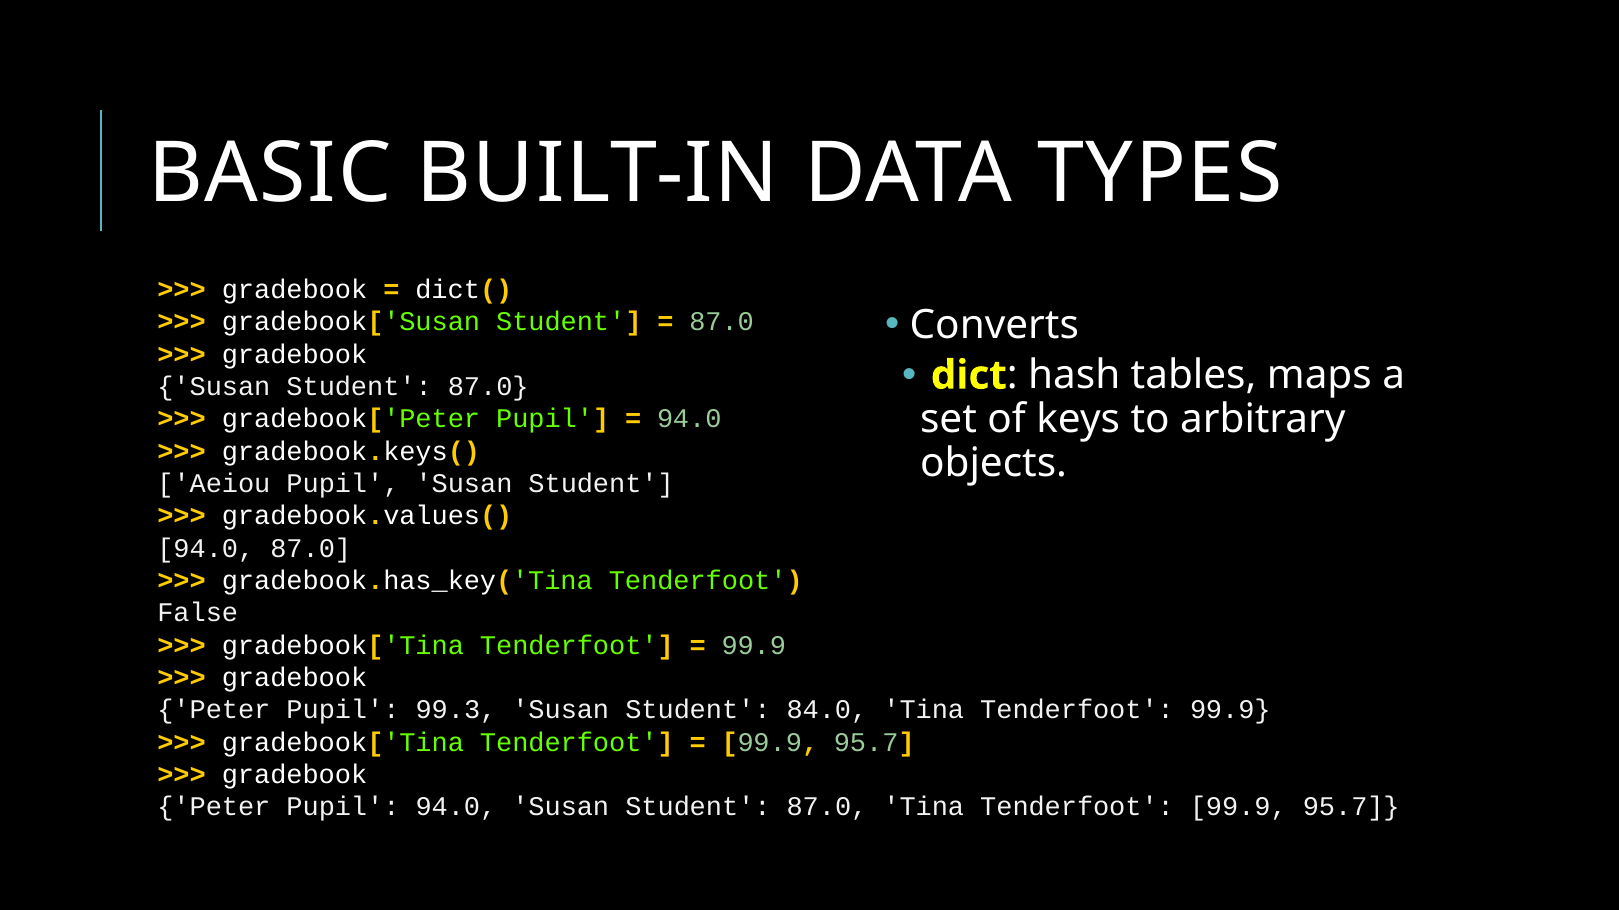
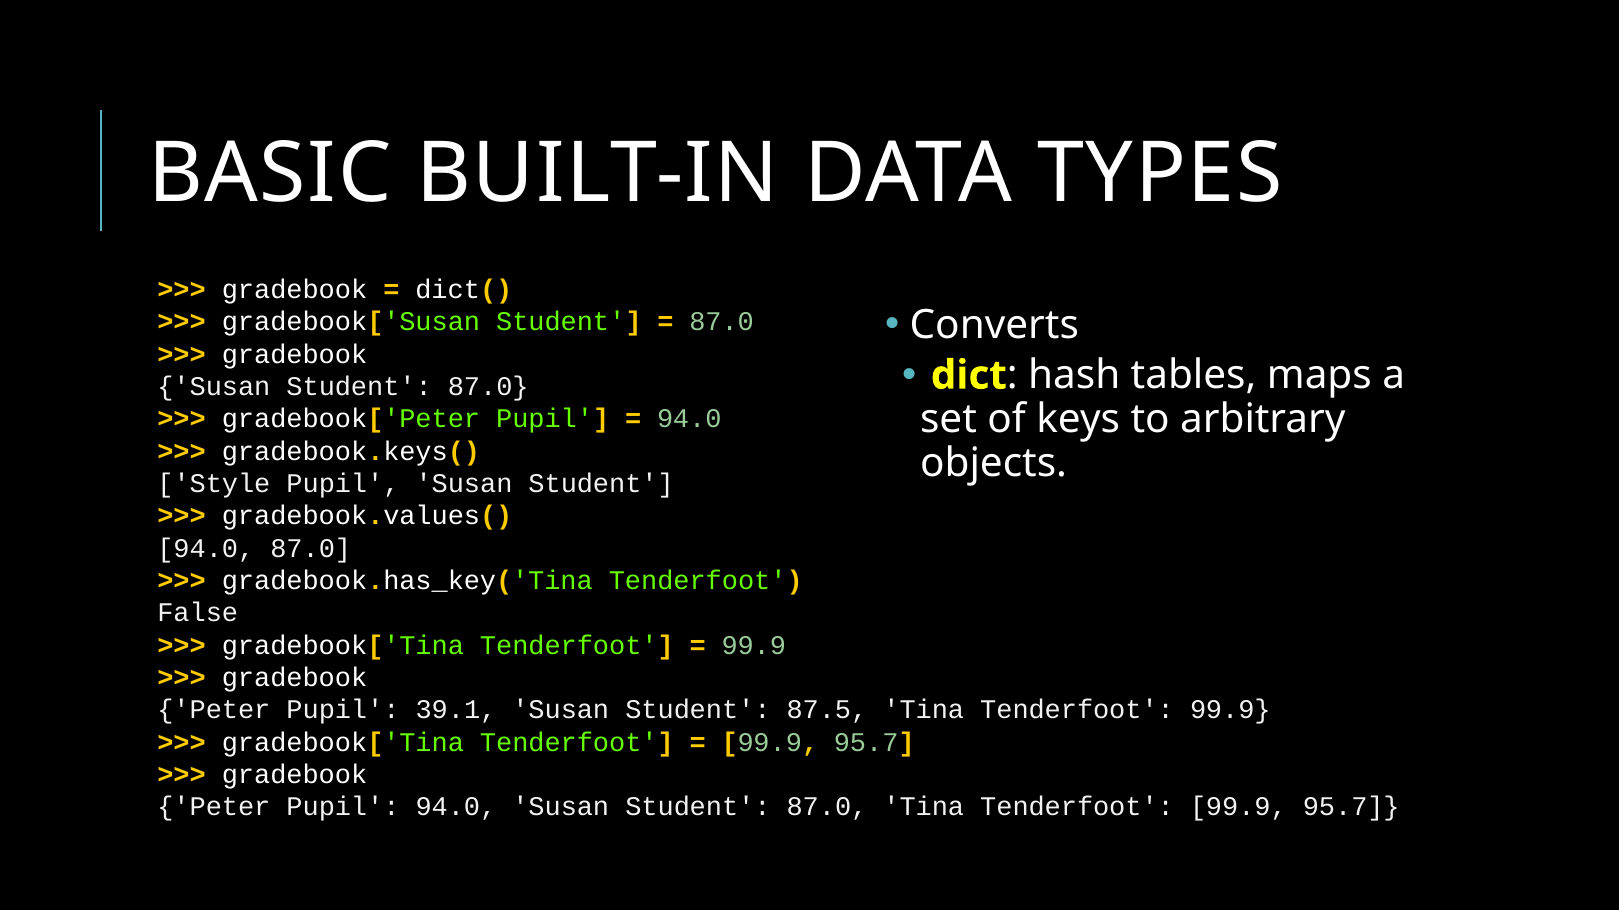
Aeiou: Aeiou -> Style (214, 484)
99.3: 99.3 -> 39.1 (456, 711)
84.0: 84.0 -> 87.5 (827, 711)
